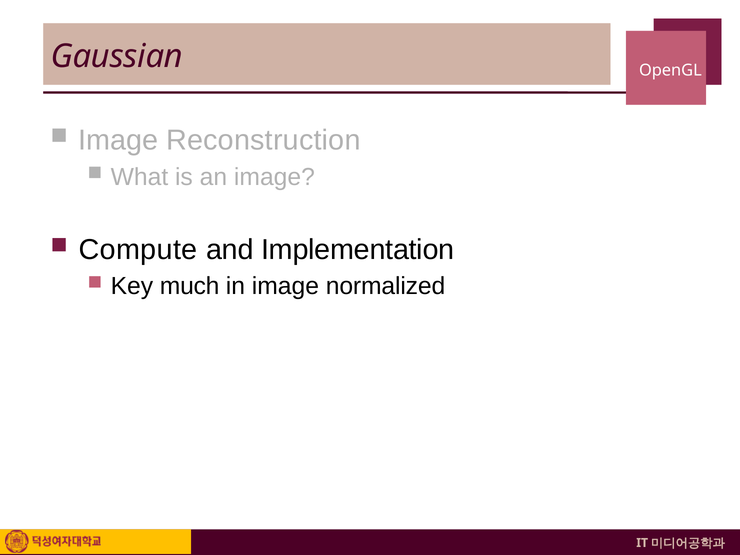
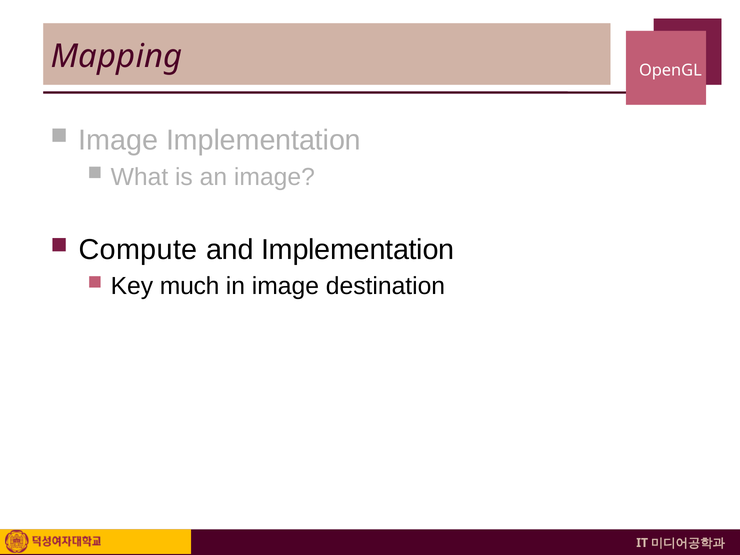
Gaussian: Gaussian -> Mapping (117, 56)
Image Reconstruction: Reconstruction -> Implementation (263, 140)
normalized: normalized -> destination (385, 286)
